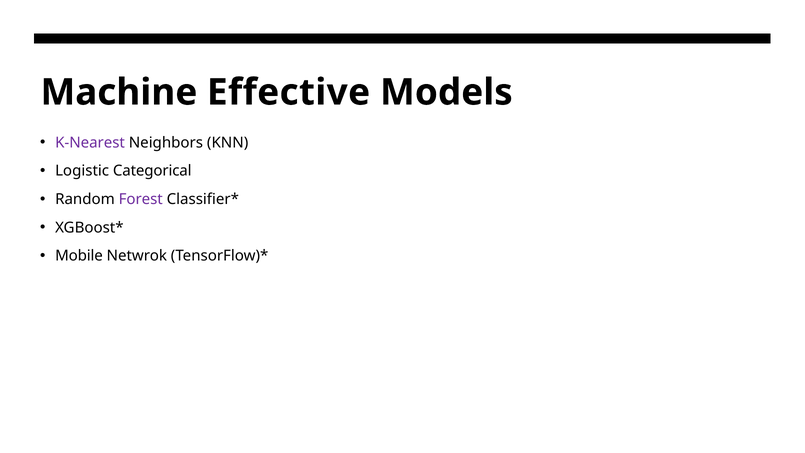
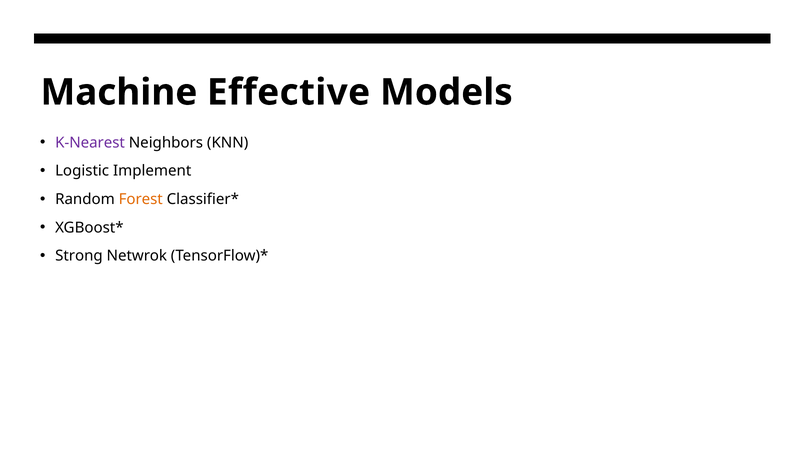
Categorical: Categorical -> Implement (152, 171)
Forest colour: purple -> orange (141, 199)
Mobile: Mobile -> Strong (79, 256)
